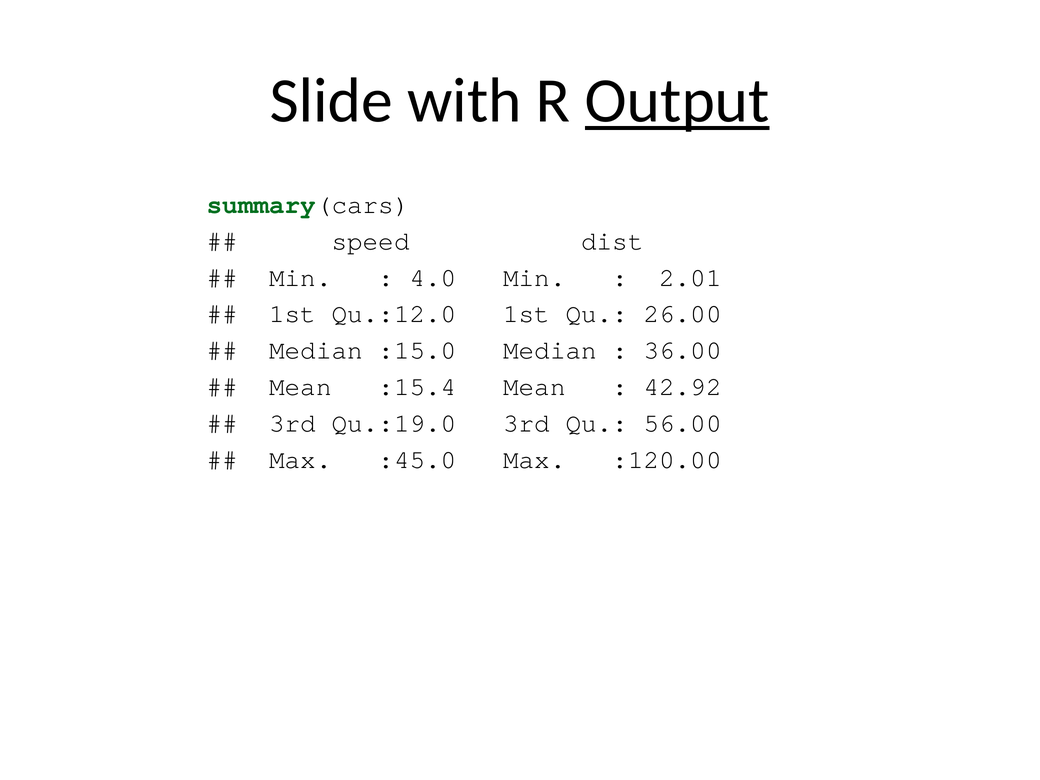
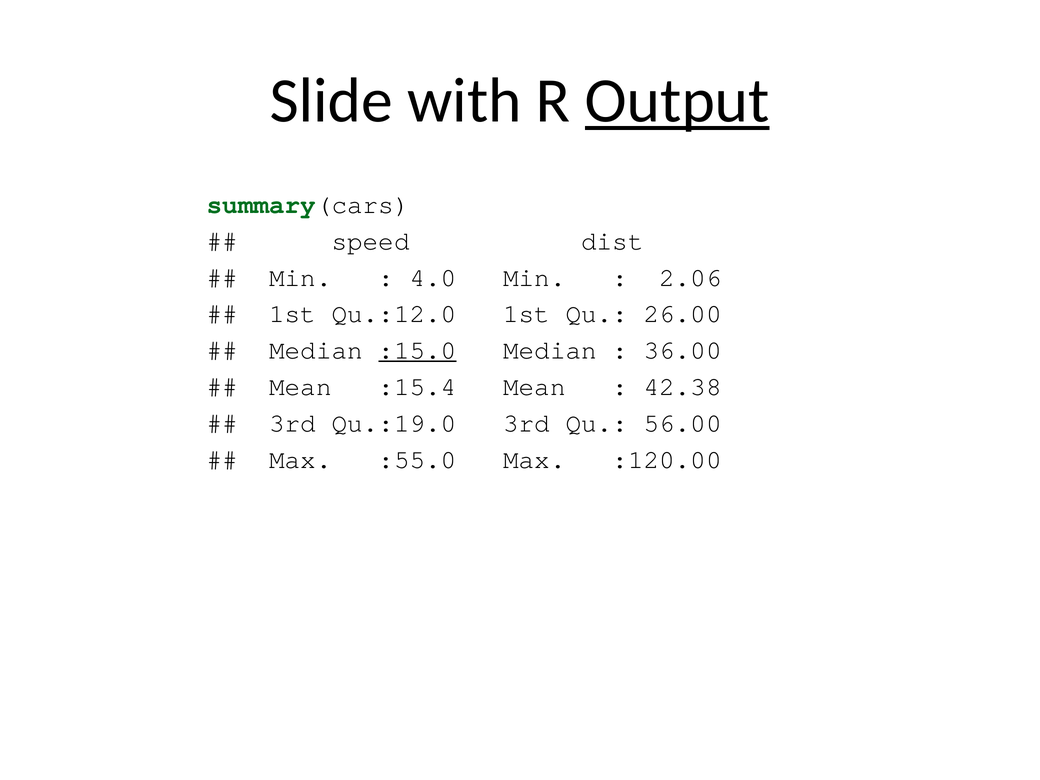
2.01: 2.01 -> 2.06 (690, 277)
:15.0 underline: none -> present (417, 350)
42.92: 42.92 -> 42.38 (683, 387)
:45.0: :45.0 -> :55.0 (417, 459)
